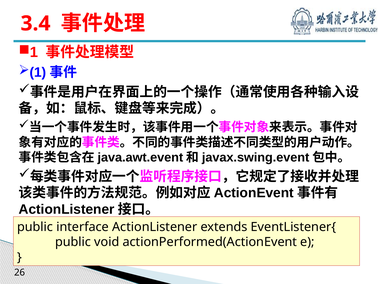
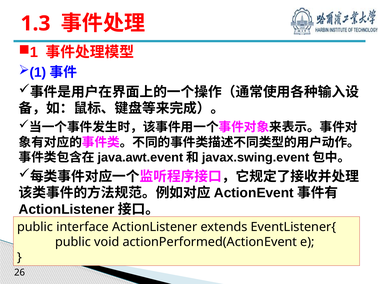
3.4: 3.4 -> 1.3 (36, 24)
